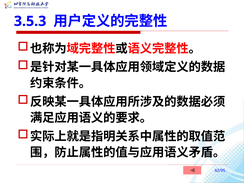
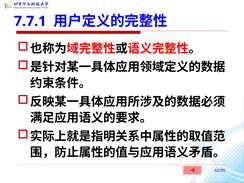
3.5.3: 3.5.3 -> 7.7.1 (30, 21)
